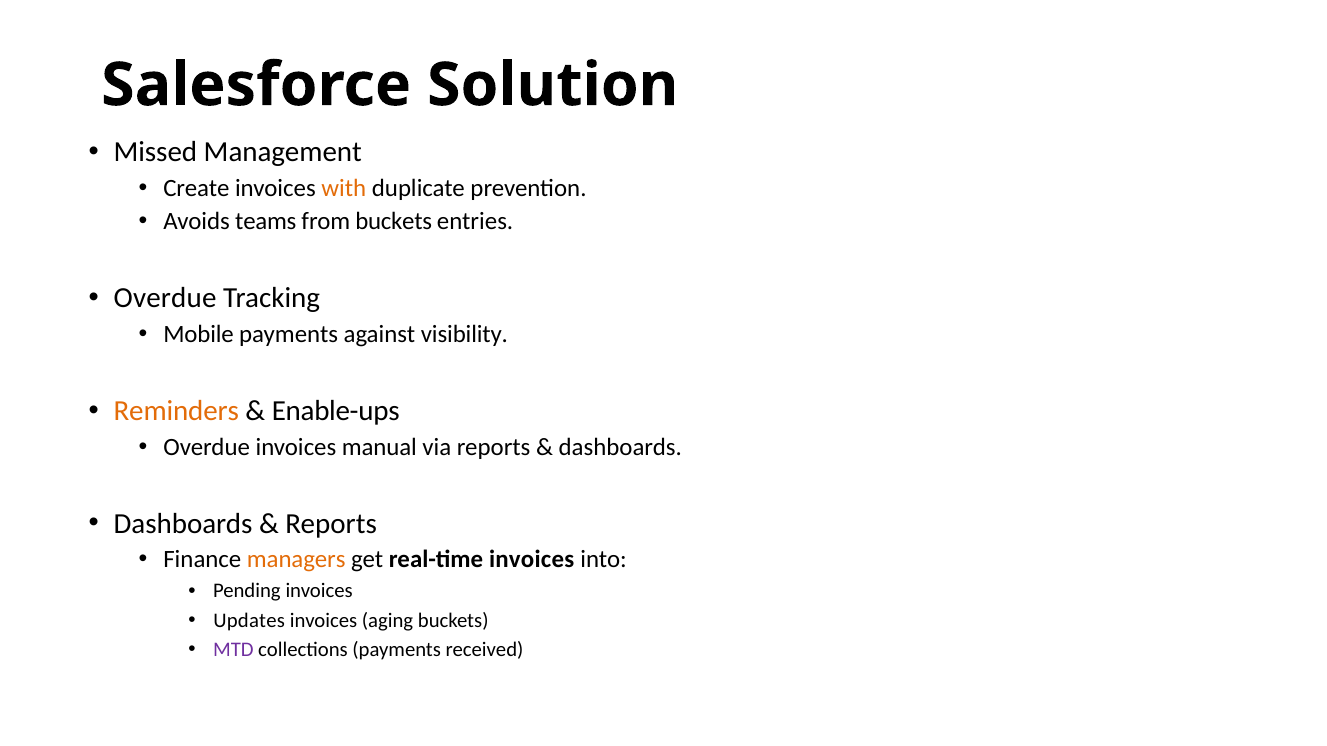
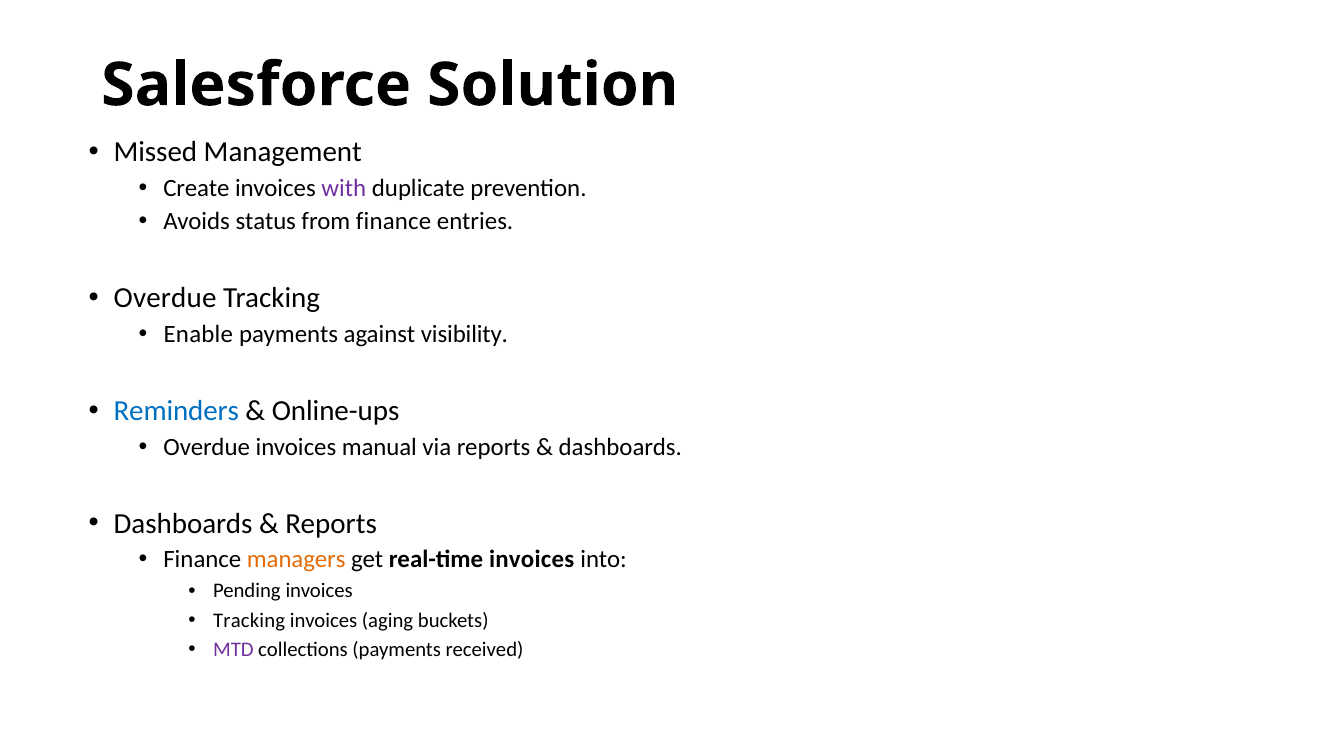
with colour: orange -> purple (344, 188)
teams: teams -> status (266, 222)
from buckets: buckets -> finance (394, 222)
Mobile: Mobile -> Enable (198, 334)
Reminders colour: orange -> blue (176, 411)
Enable-ups: Enable-ups -> Online-ups (336, 411)
Updates: Updates -> Tracking (249, 621)
